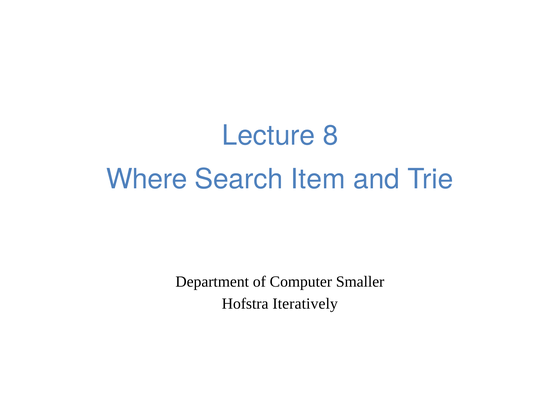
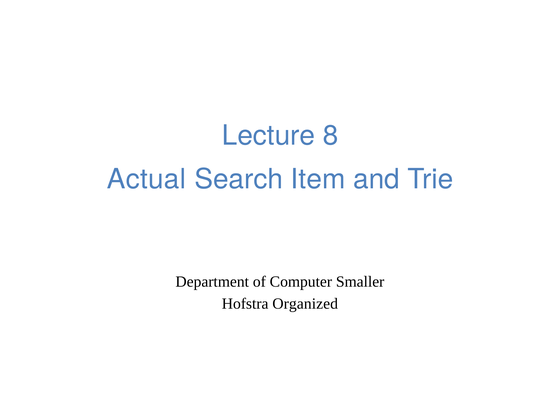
Where: Where -> Actual (146, 179)
Iteratively: Iteratively -> Organized (305, 304)
